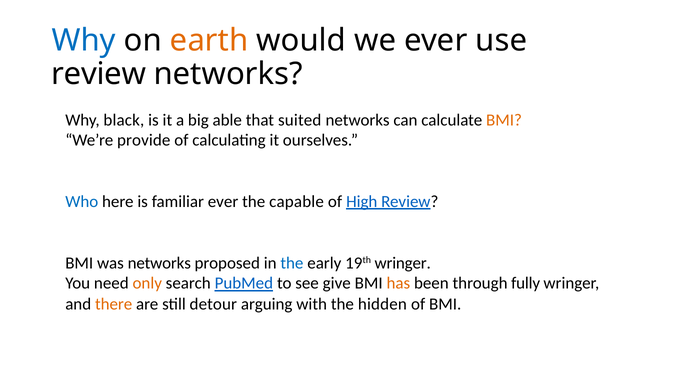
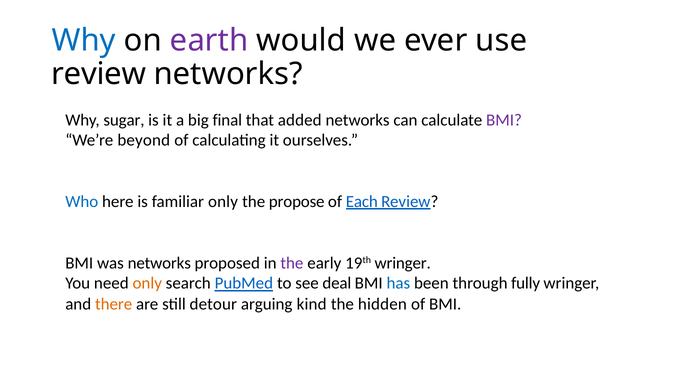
earth colour: orange -> purple (209, 40)
black: black -> sugar (124, 120)
able: able -> final (227, 120)
suited: suited -> added (300, 120)
BMI colour: orange -> purple (504, 120)
provide: provide -> beyond (144, 140)
familiar ever: ever -> only (223, 201)
capable: capable -> propose (297, 201)
High: High -> Each (362, 201)
the colour: blue -> purple (292, 263)
give: give -> deal (337, 283)
has colour: orange -> blue (398, 283)
with: with -> kind (312, 304)
